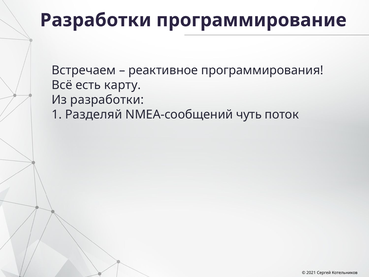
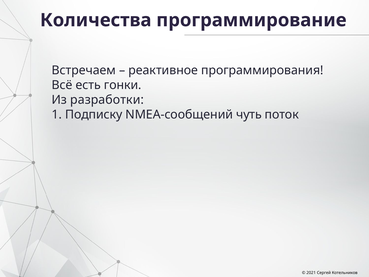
Разработки: Разработки -> Количества (96, 20)
карту: карту -> гонки (123, 85)
Разделяй: Разделяй -> Подписку (94, 114)
